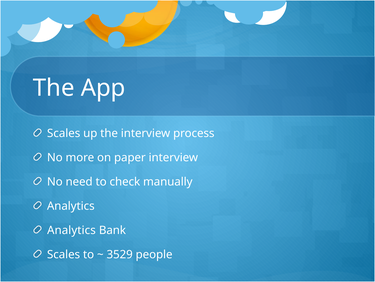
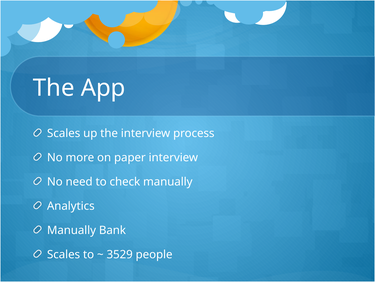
Analytics: Analytics -> Manually (72, 230)
